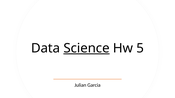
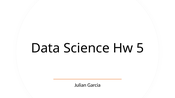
Science underline: present -> none (87, 48)
